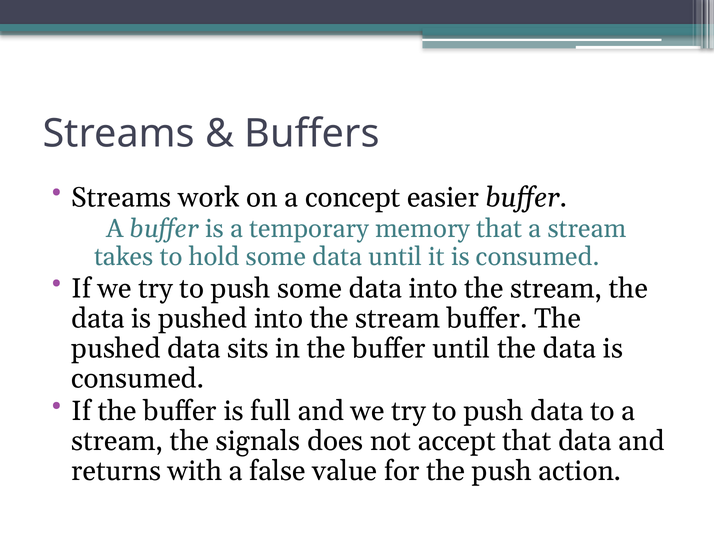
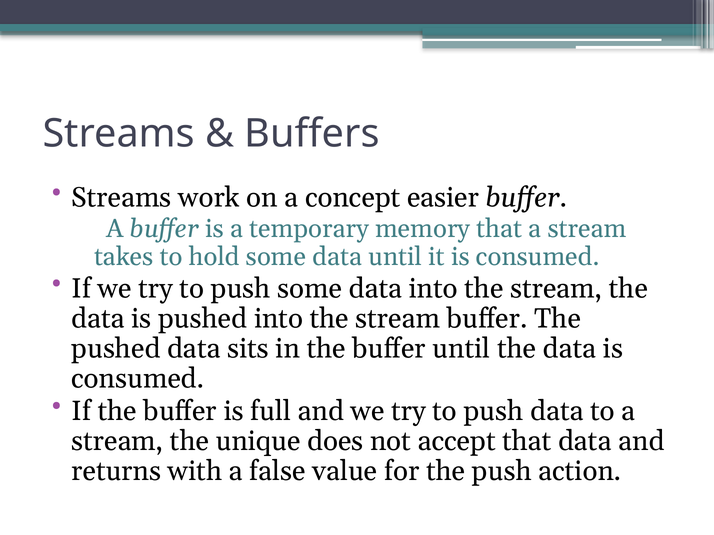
signals: signals -> unique (258, 441)
